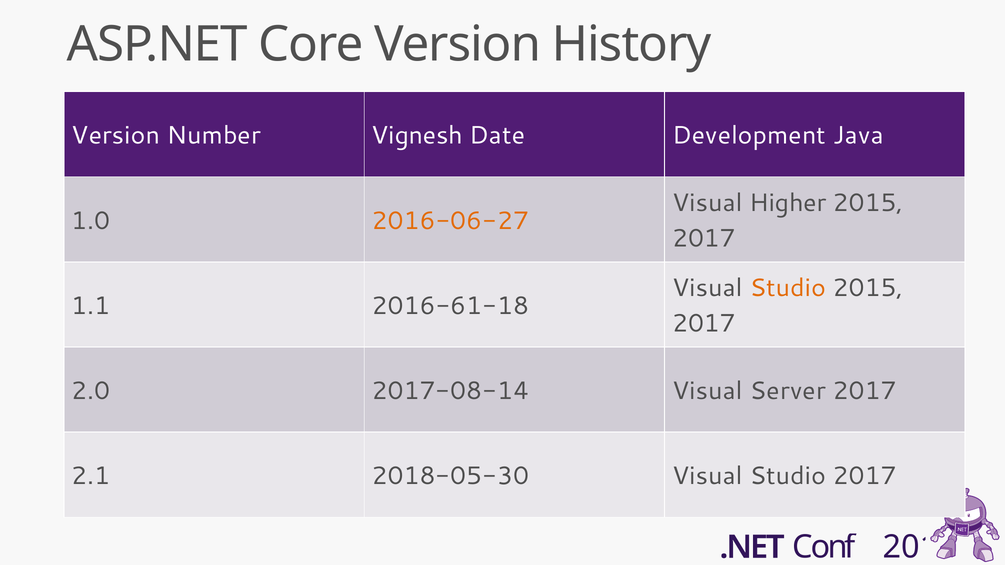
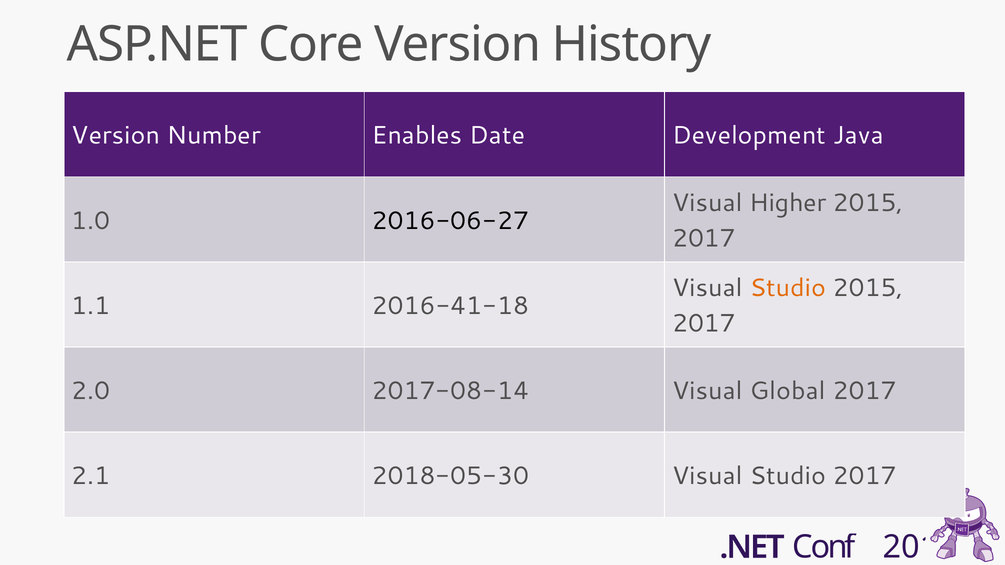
Vignesh: Vignesh -> Enables (417, 136)
2016-06-27 colour: orange -> black (450, 221)
2016-61-18: 2016-61-18 -> 2016-41-18 (450, 306)
Server: Server -> Global (788, 391)
